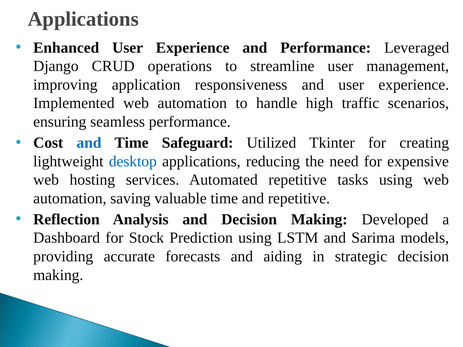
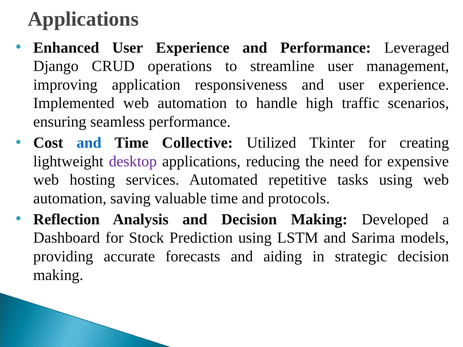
Safeguard: Safeguard -> Collective (197, 143)
desktop colour: blue -> purple (133, 161)
and repetitive: repetitive -> protocols (299, 198)
